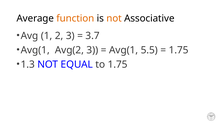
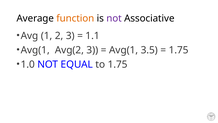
not colour: orange -> purple (114, 18)
3.7: 3.7 -> 1.1 (93, 36)
5.5: 5.5 -> 3.5 (149, 50)
1.3: 1.3 -> 1.0 (28, 64)
